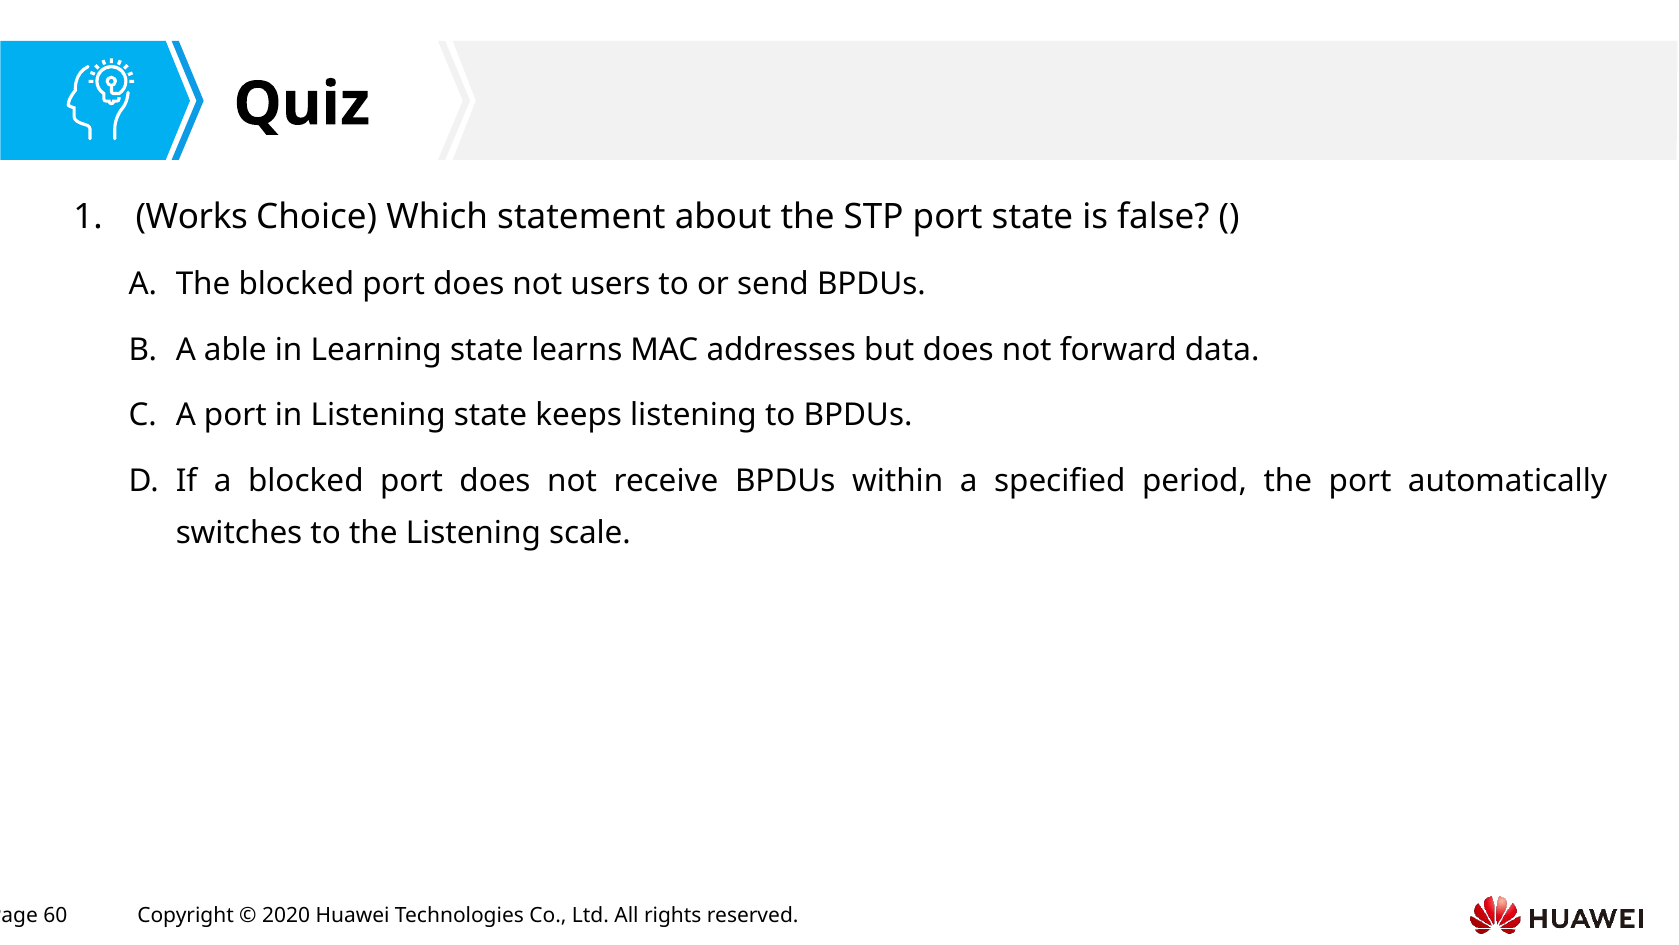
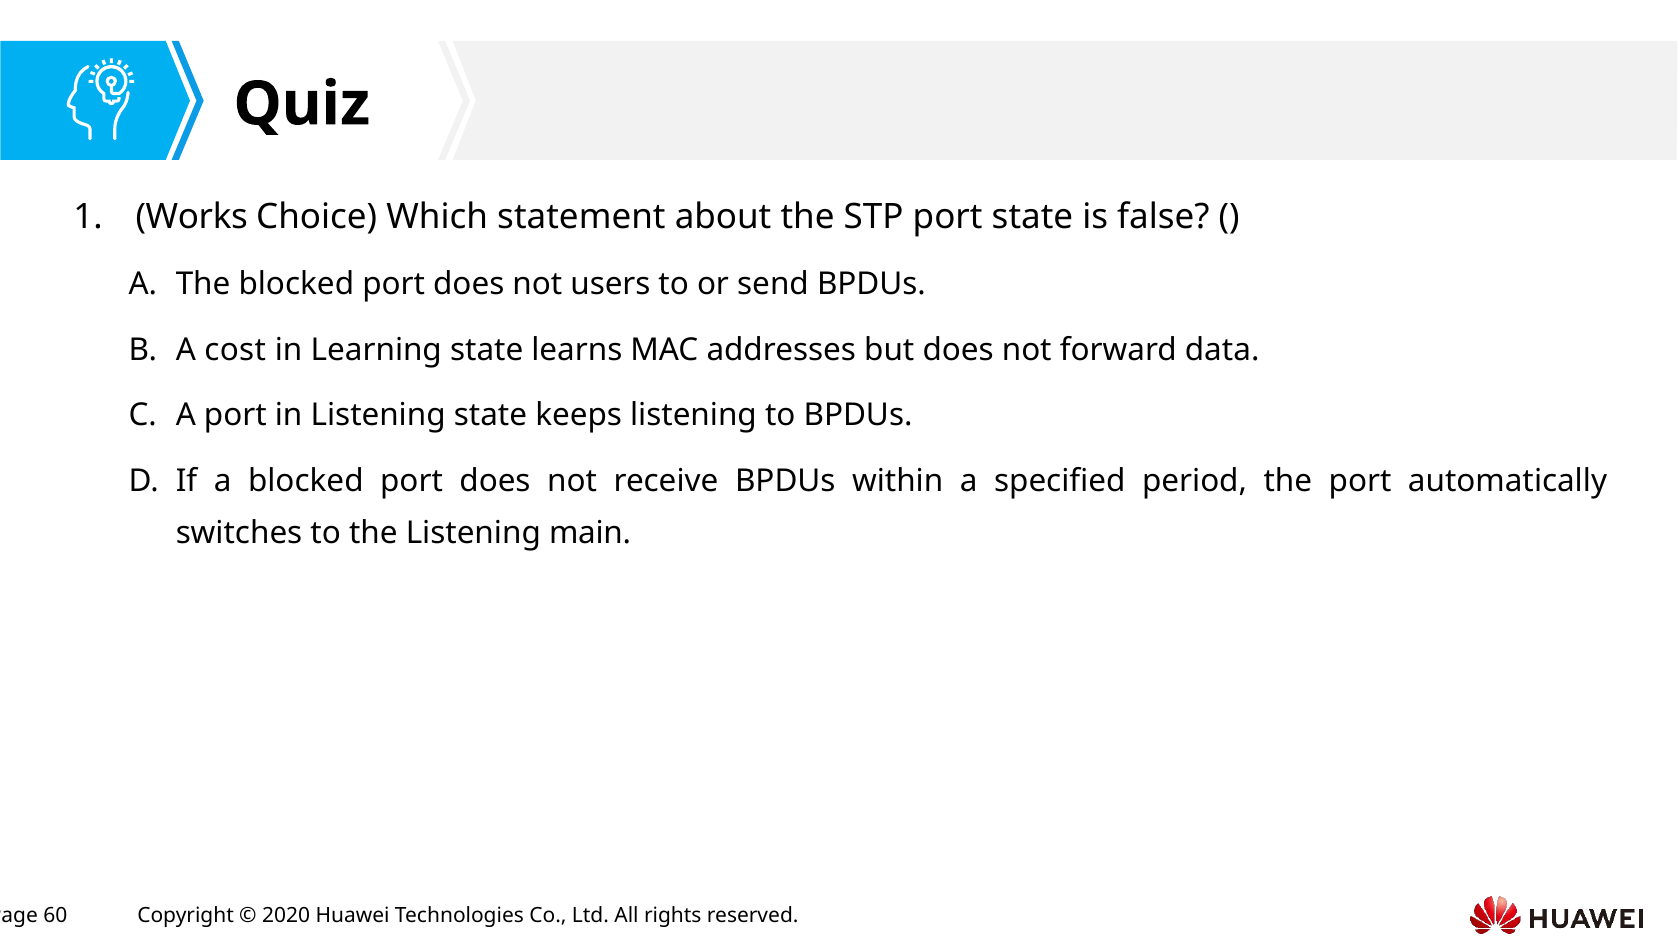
able: able -> cost (235, 350)
scale: scale -> main (590, 533)
